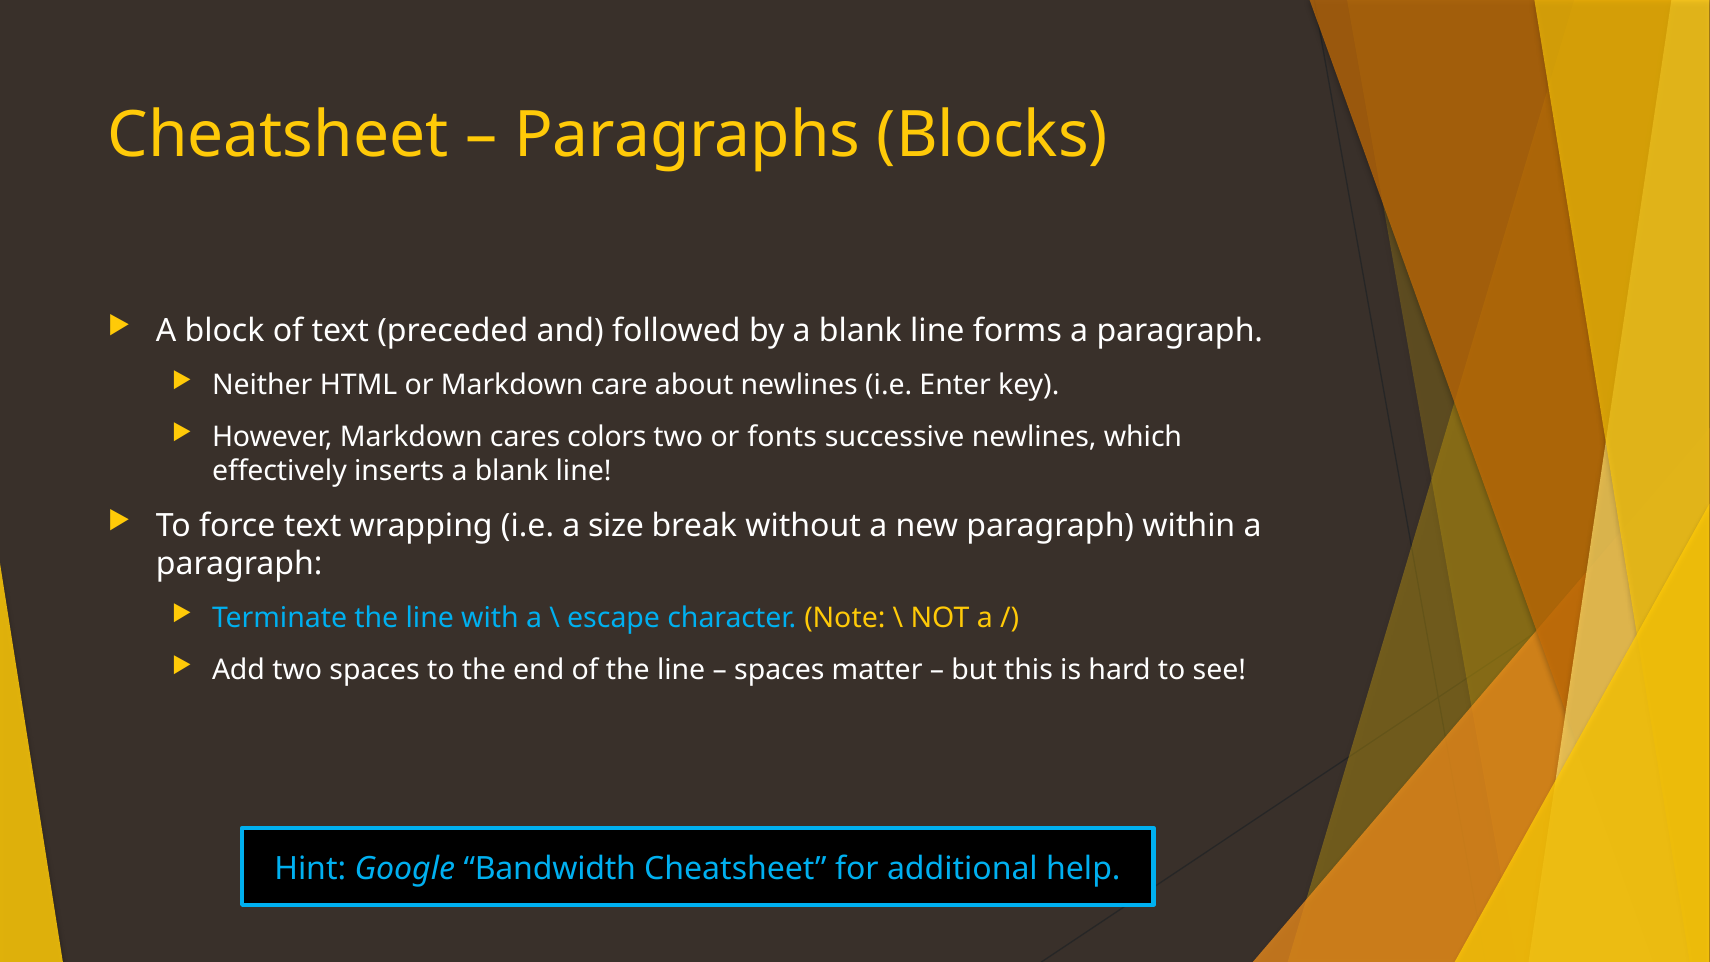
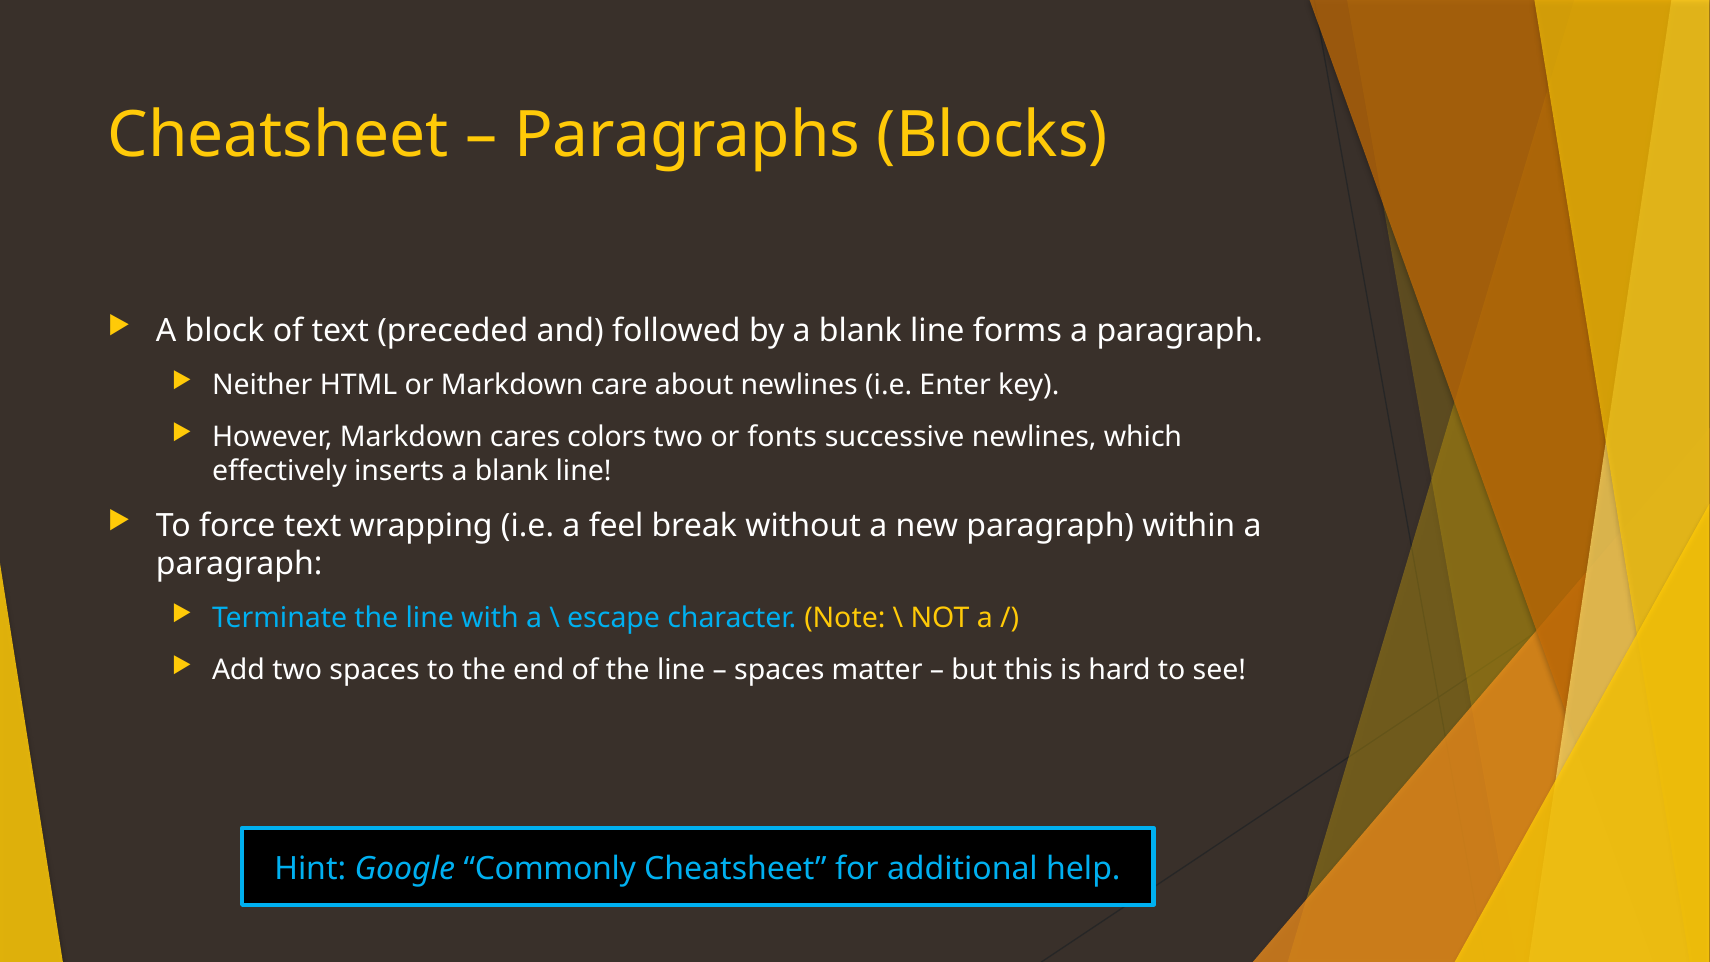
size: size -> feel (616, 525)
Bandwidth: Bandwidth -> Commonly (550, 868)
